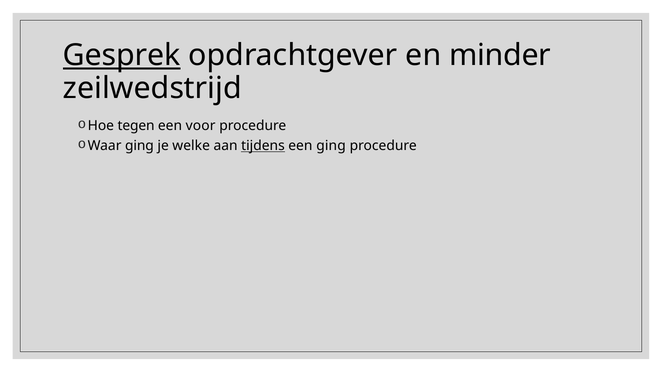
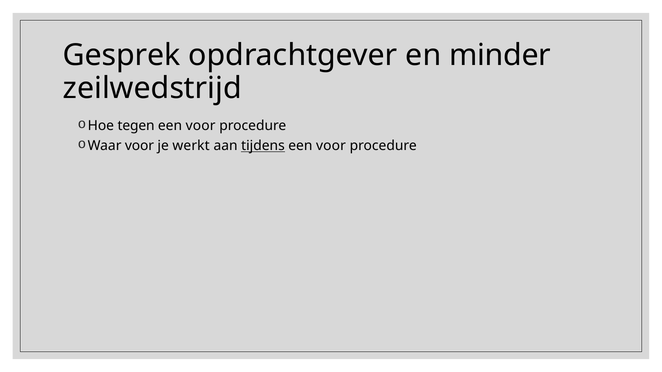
Gesprek underline: present -> none (122, 56)
Waar ging: ging -> voor (139, 146)
welke: welke -> werkt (191, 146)
ging: ging -> voor (331, 146)
